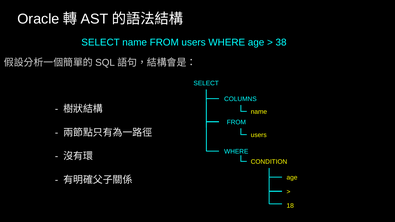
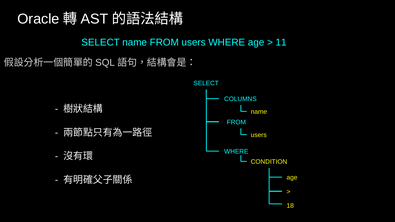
38: 38 -> 11 (281, 42)
